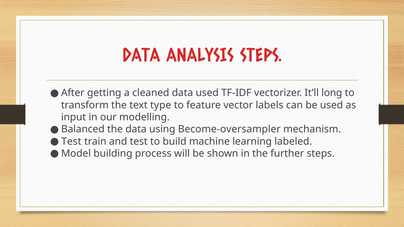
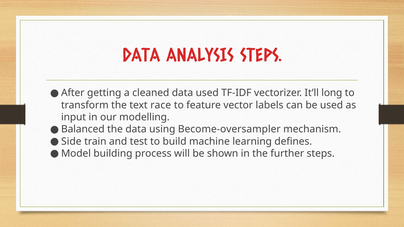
type: type -> race (161, 105)
Test: Test -> Side (71, 141)
labeled: labeled -> defines (293, 141)
